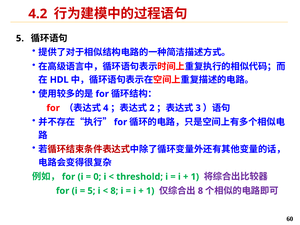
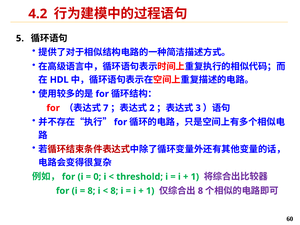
4: 4 -> 7 (106, 108)
5: 5 -> 8 (91, 191)
